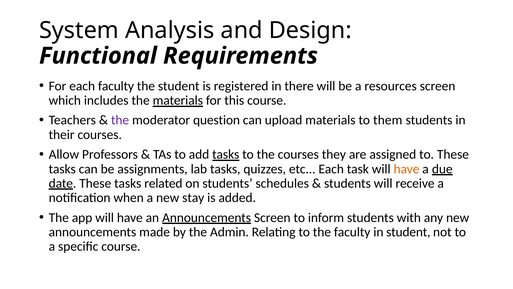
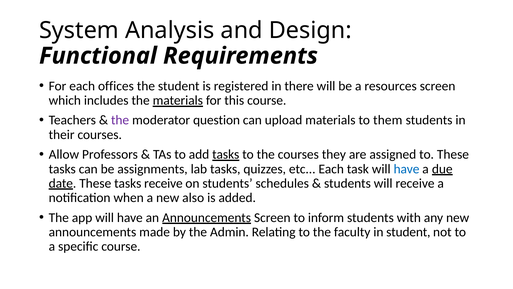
each faculty: faculty -> offices (116, 86)
have colour: orange -> blue (407, 169)
tasks related: related -> receive (163, 183)
stay: stay -> also (193, 198)
